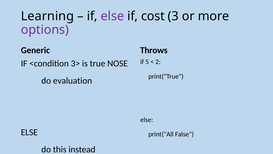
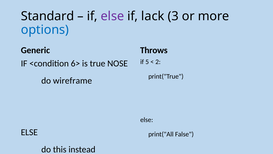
Learning: Learning -> Standard (47, 16)
cost: cost -> lack (153, 16)
options colour: purple -> blue (45, 30)
3>: 3> -> 6> (75, 63)
evaluation: evaluation -> wireframe (72, 80)
